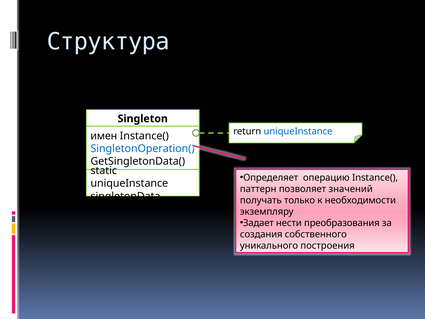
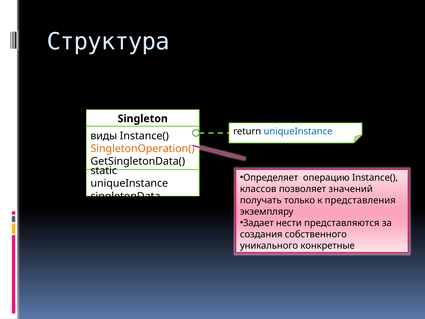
имен: имен -> виды (104, 136)
SingletonOperation( colour: blue -> orange (143, 148)
паттерн: паттерн -> классов (258, 189)
необходимости: необходимости -> представления (360, 200)
преобразования: преобразования -> представляются (342, 223)
построения: построения -> конкретные (328, 245)
